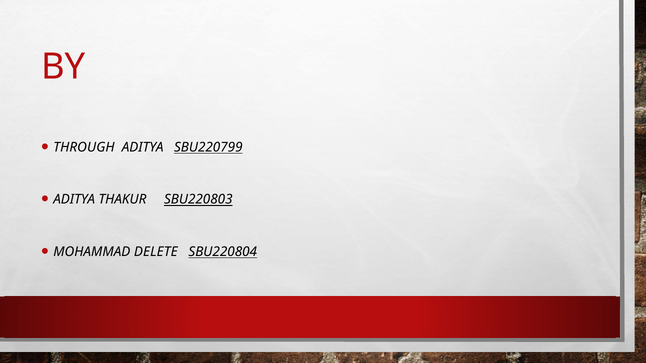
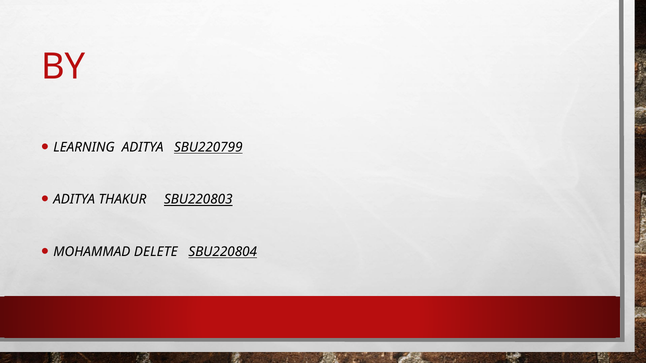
THROUGH: THROUGH -> LEARNING (84, 147)
